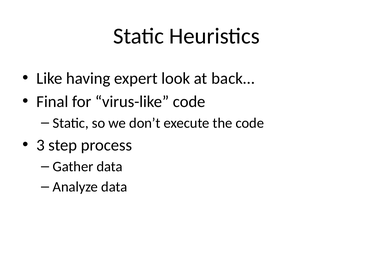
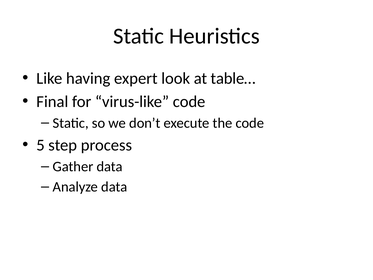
back…: back… -> table… (233, 78)
3: 3 -> 5 (41, 145)
